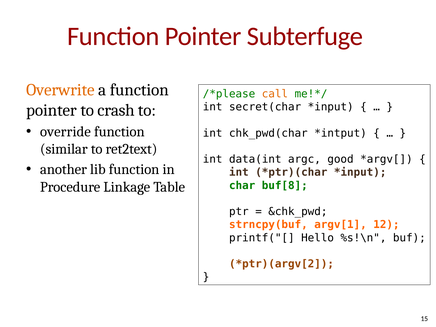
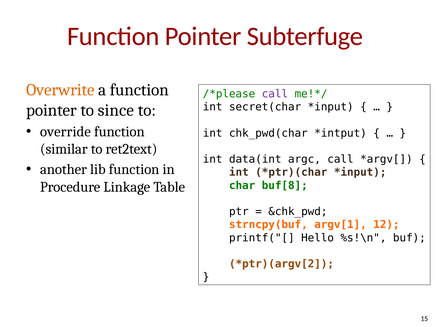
call colour: orange -> purple (275, 94)
crash: crash -> since (116, 110)
argc good: good -> call (340, 159)
